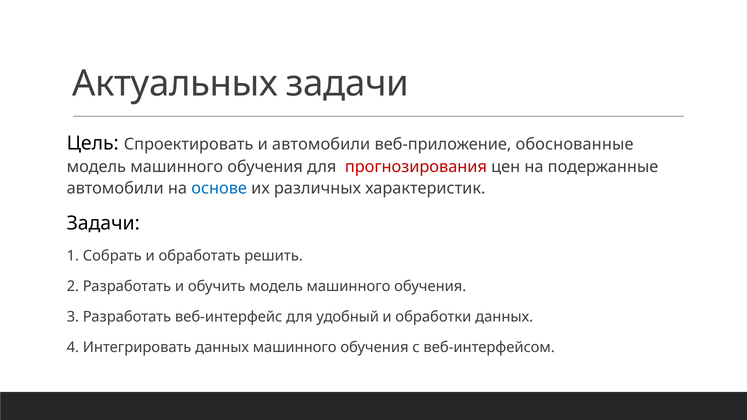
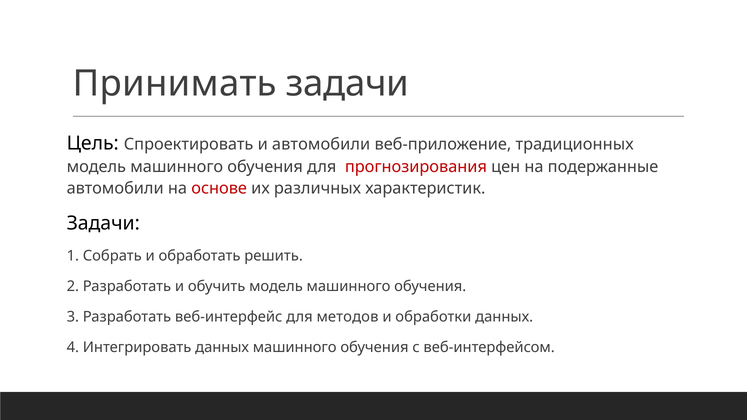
Актуальных: Актуальных -> Принимать (175, 84)
обоснованные: обоснованные -> традиционных (575, 145)
основе colour: blue -> red (219, 188)
удобный: удобный -> методов (347, 317)
